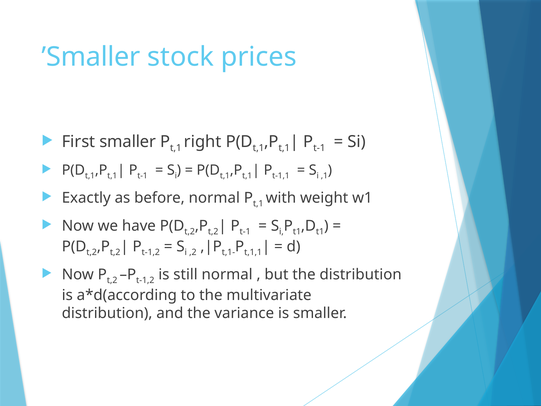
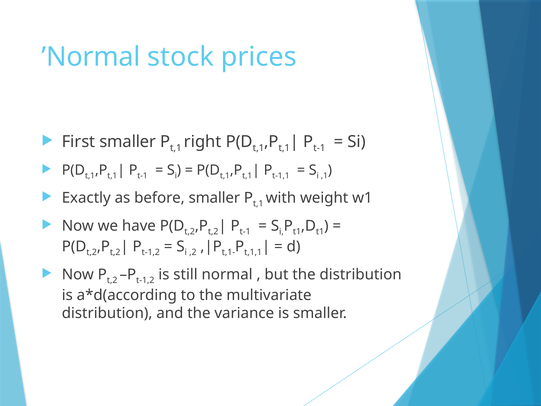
Smaller: Smaller -> Normal (93, 57)
before normal: normal -> smaller (214, 198)
